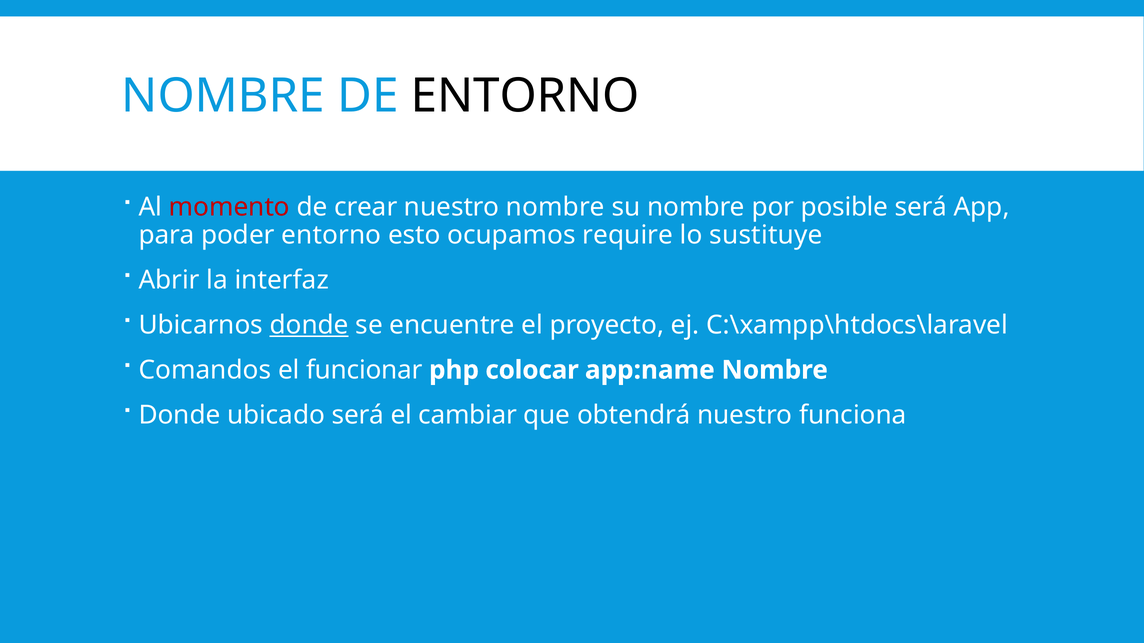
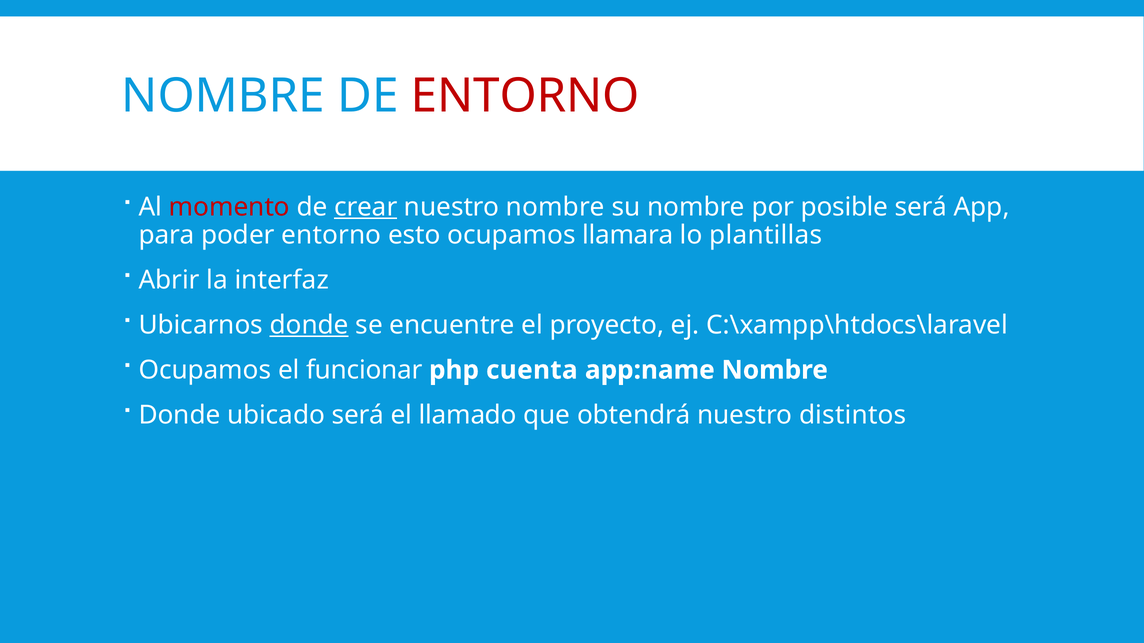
ENTORNO colour: black -> red (525, 96)
crear underline: none -> present (366, 207)
require: require -> llamara (628, 235)
sustituye: sustituye -> plantillas (766, 235)
Comandos: Comandos -> Ocupamos (205, 370)
colocar: colocar -> cuenta (532, 370)
cambiar: cambiar -> llamado (468, 415)
funciona: funciona -> distintos (853, 415)
